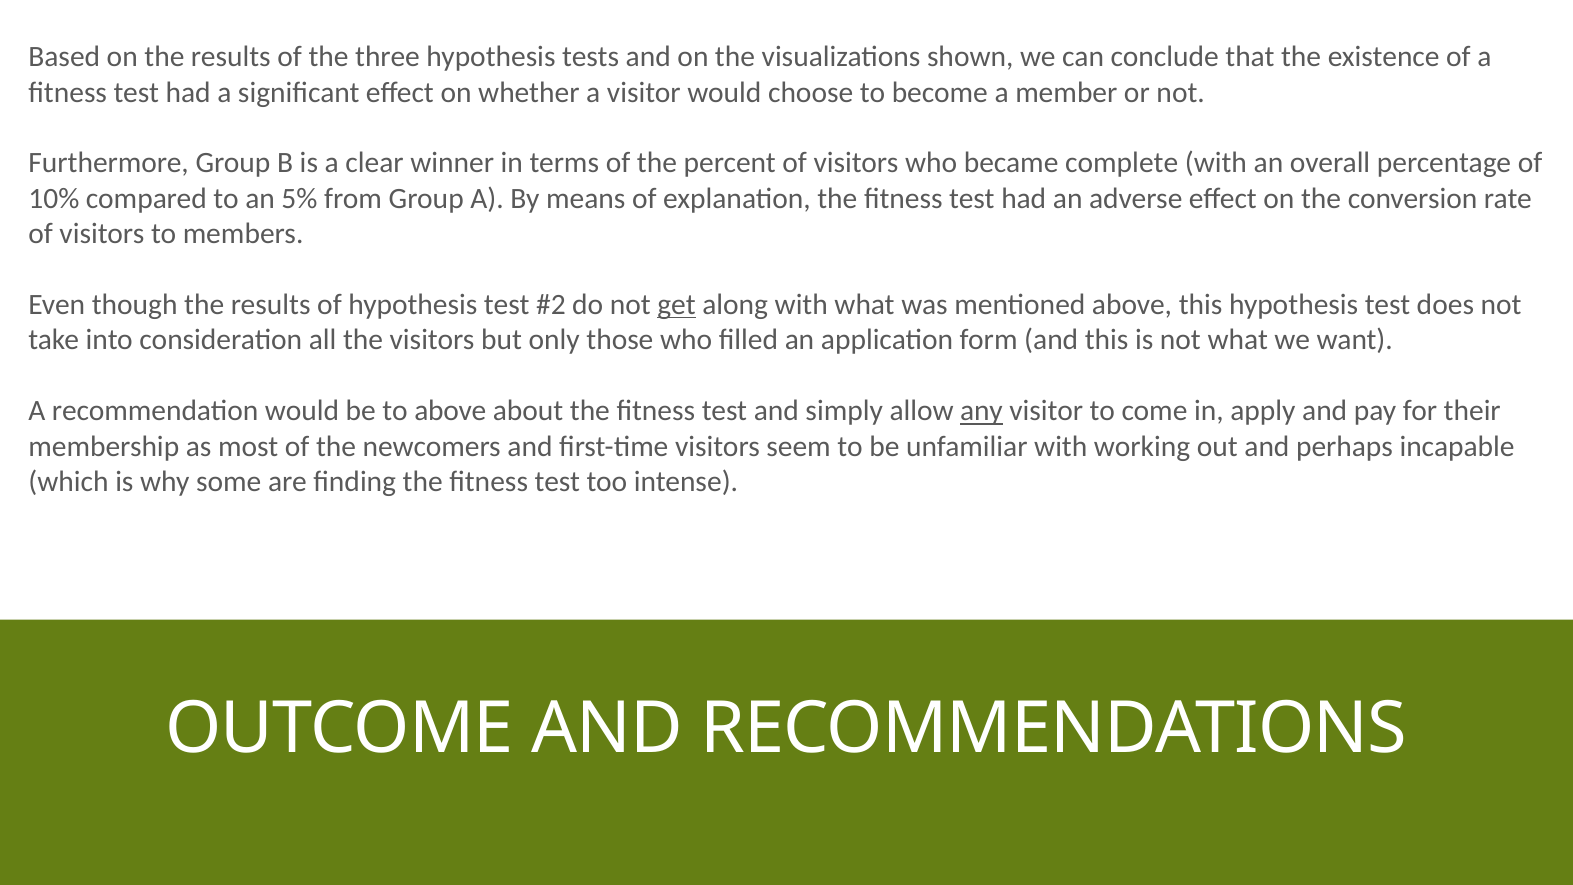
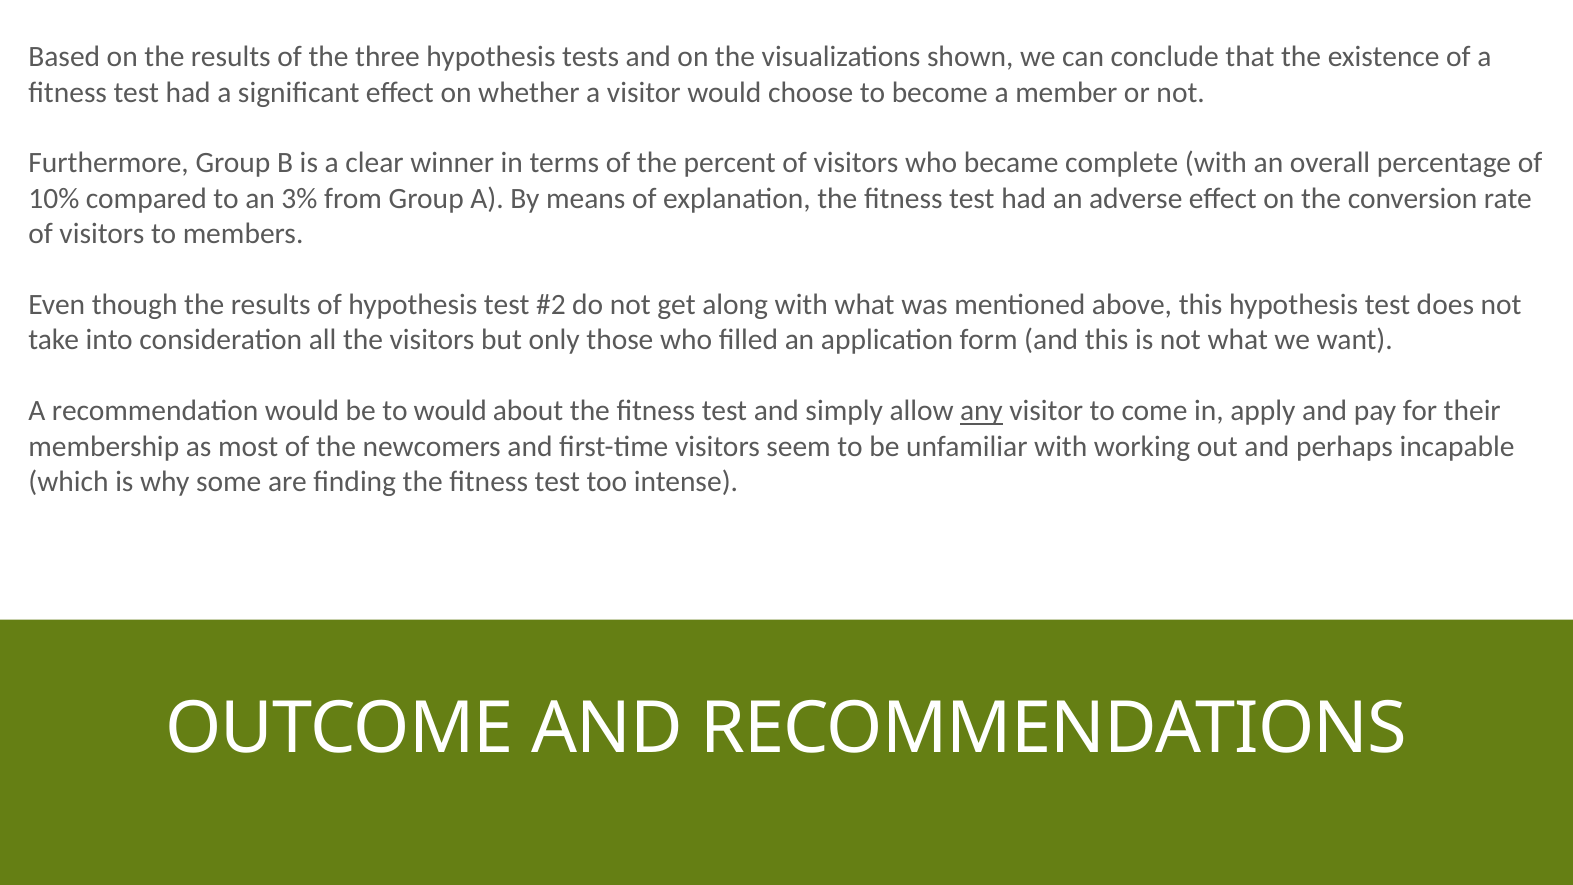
5%: 5% -> 3% (300, 198)
get underline: present -> none (677, 305)
to above: above -> would (450, 411)
